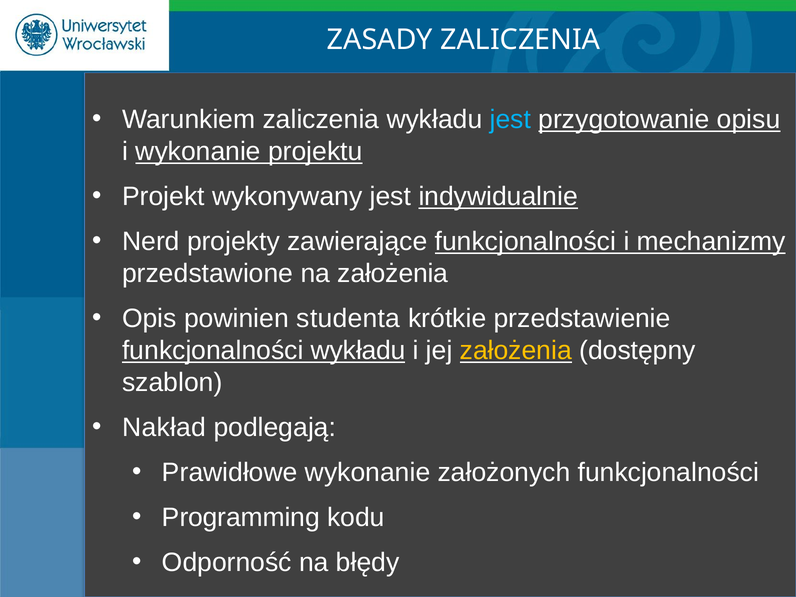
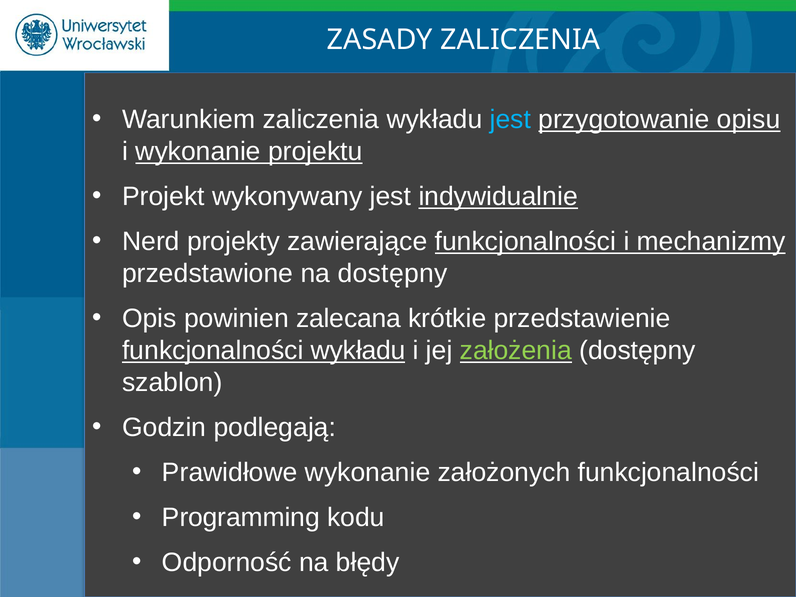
na założenia: założenia -> dostępny (393, 273)
studenta: studenta -> zalecana (349, 319)
założenia colour: yellow -> light green (516, 350)
Nakład: Nakład -> Godzin (164, 427)
